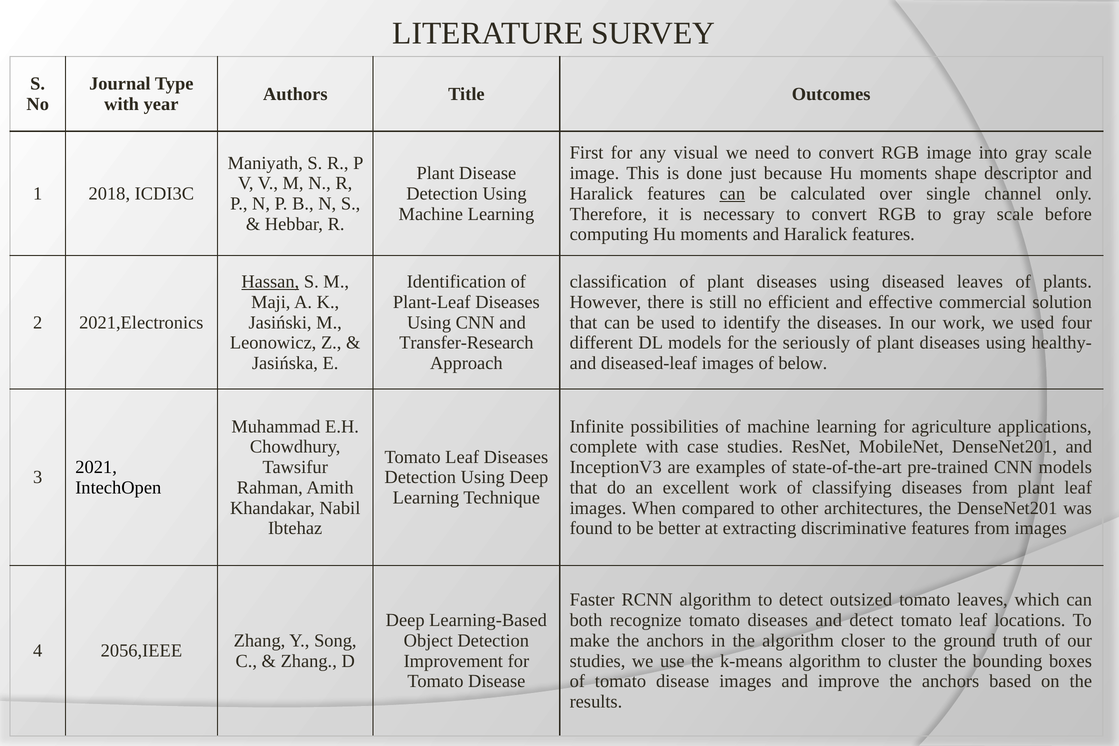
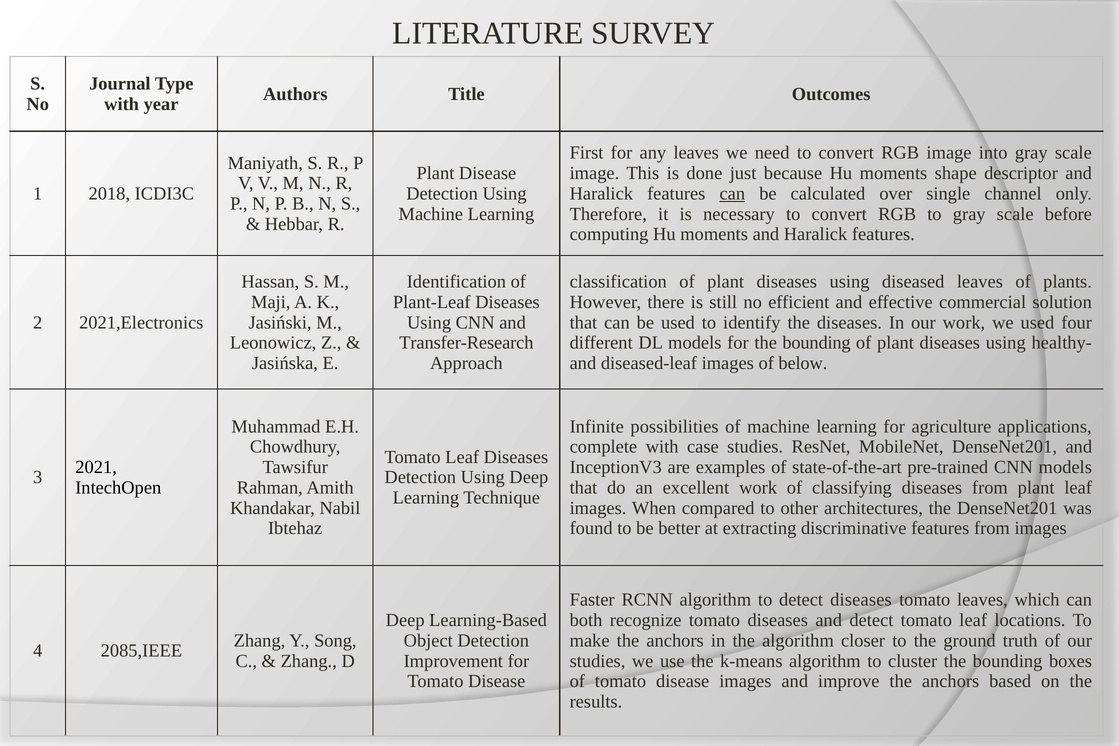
any visual: visual -> leaves (696, 153)
Hassan underline: present -> none (270, 282)
for the seriously: seriously -> bounding (817, 343)
detect outsized: outsized -> diseases (861, 600)
2056,IEEE: 2056,IEEE -> 2085,IEEE (141, 651)
